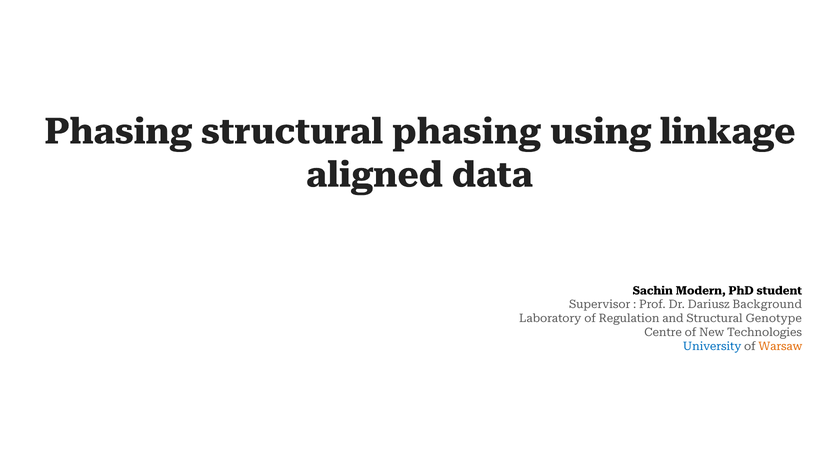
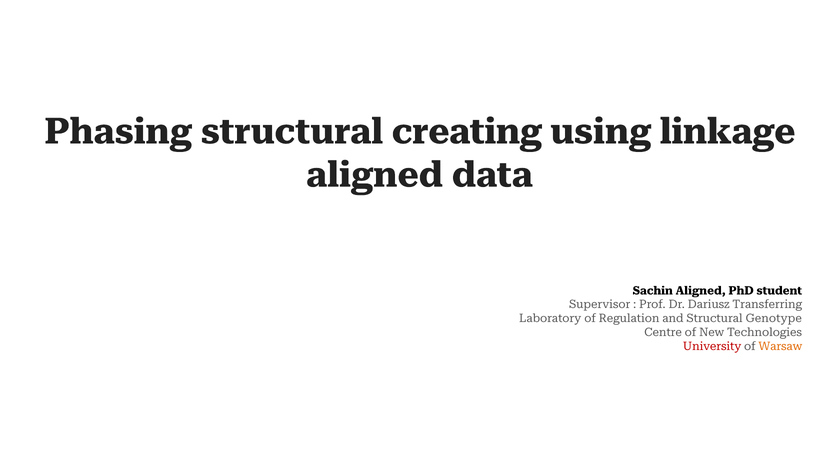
structural phasing: phasing -> creating (467, 131)
Sachin Modern: Modern -> Aligned (701, 291)
Background: Background -> Transferring (767, 305)
University colour: blue -> red (712, 347)
